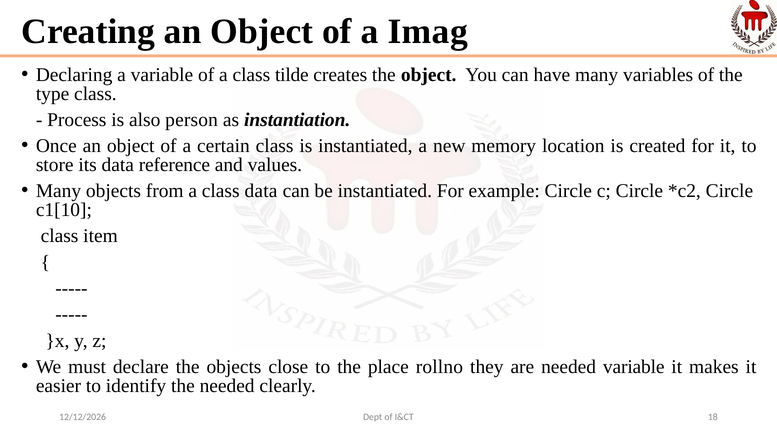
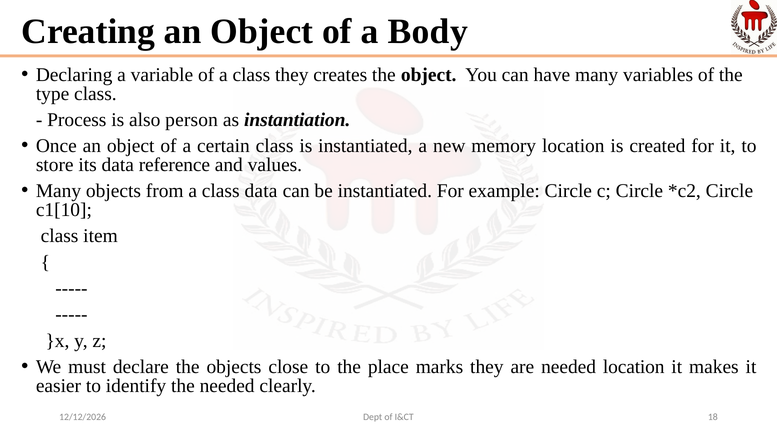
Imag: Imag -> Body (428, 31)
class tilde: tilde -> they (292, 75)
rollno: rollno -> marks (439, 367)
needed variable: variable -> location (634, 367)
